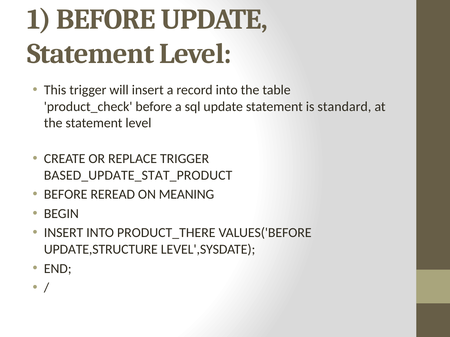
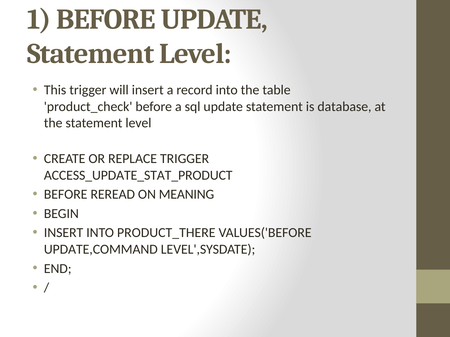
standard: standard -> database (344, 107)
BASED_UPDATE_STAT_PRODUCT: BASED_UPDATE_STAT_PRODUCT -> ACCESS_UPDATE_STAT_PRODUCT (138, 175)
UPDATE,STRUCTURE: UPDATE,STRUCTURE -> UPDATE,COMMAND (101, 250)
